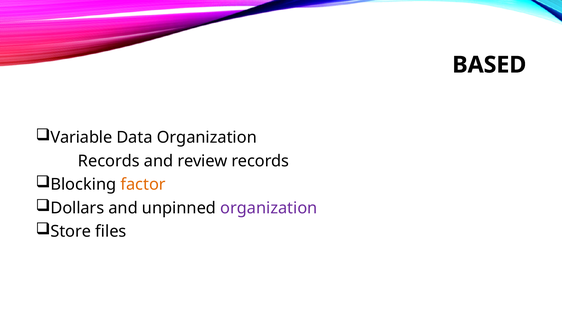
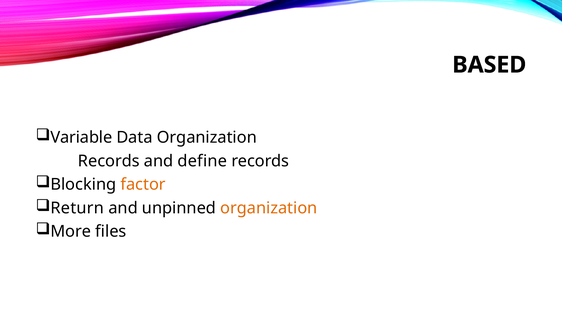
review: review -> define (202, 161)
Dollars: Dollars -> Return (77, 208)
organization colour: purple -> orange (269, 208)
Store: Store -> More (71, 232)
